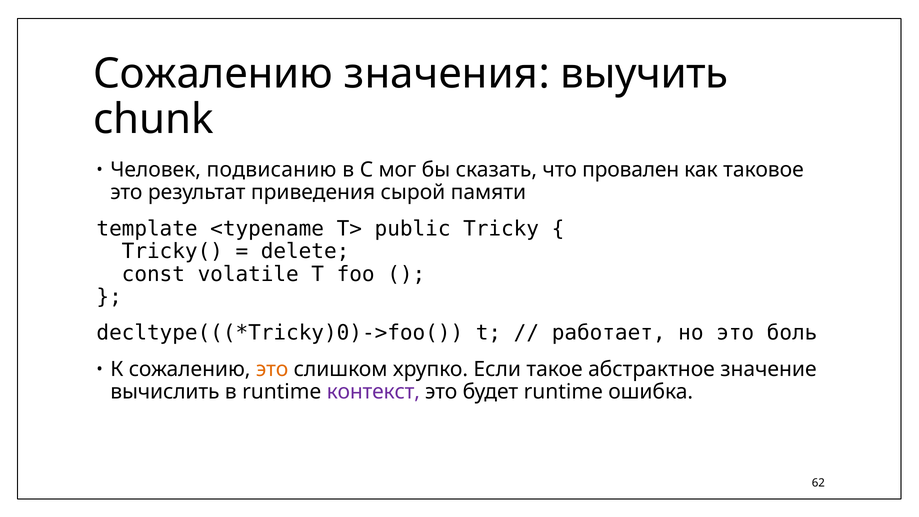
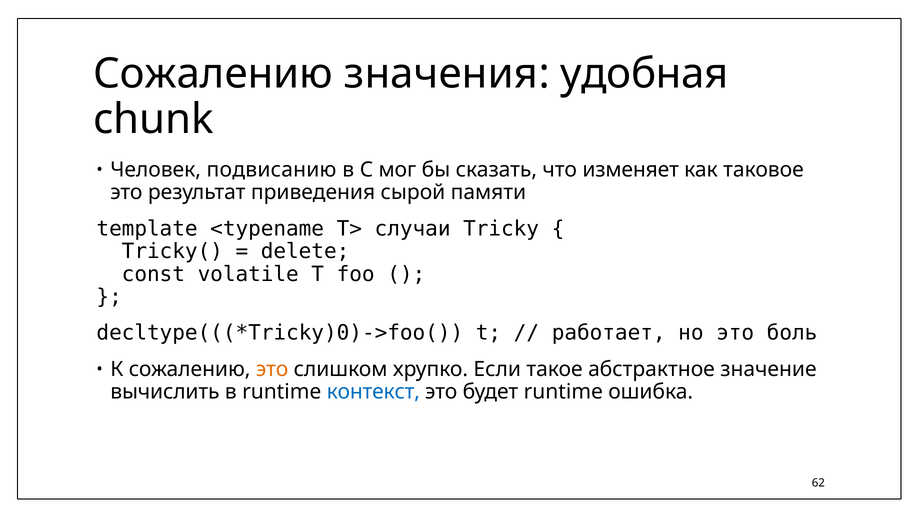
выучить: выучить -> удобная (644, 74)
провален: провален -> изменяет (631, 170)
public: public -> случаи (413, 229)
контекст colour: purple -> blue (373, 392)
